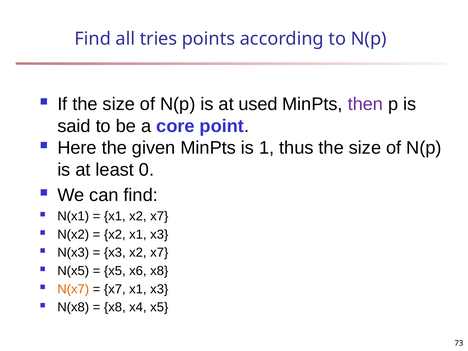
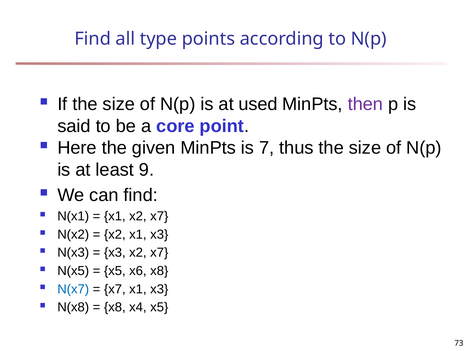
tries: tries -> type (158, 39)
1: 1 -> 7 (267, 148)
0: 0 -> 9 (147, 170)
N(x7 colour: orange -> blue (73, 289)
